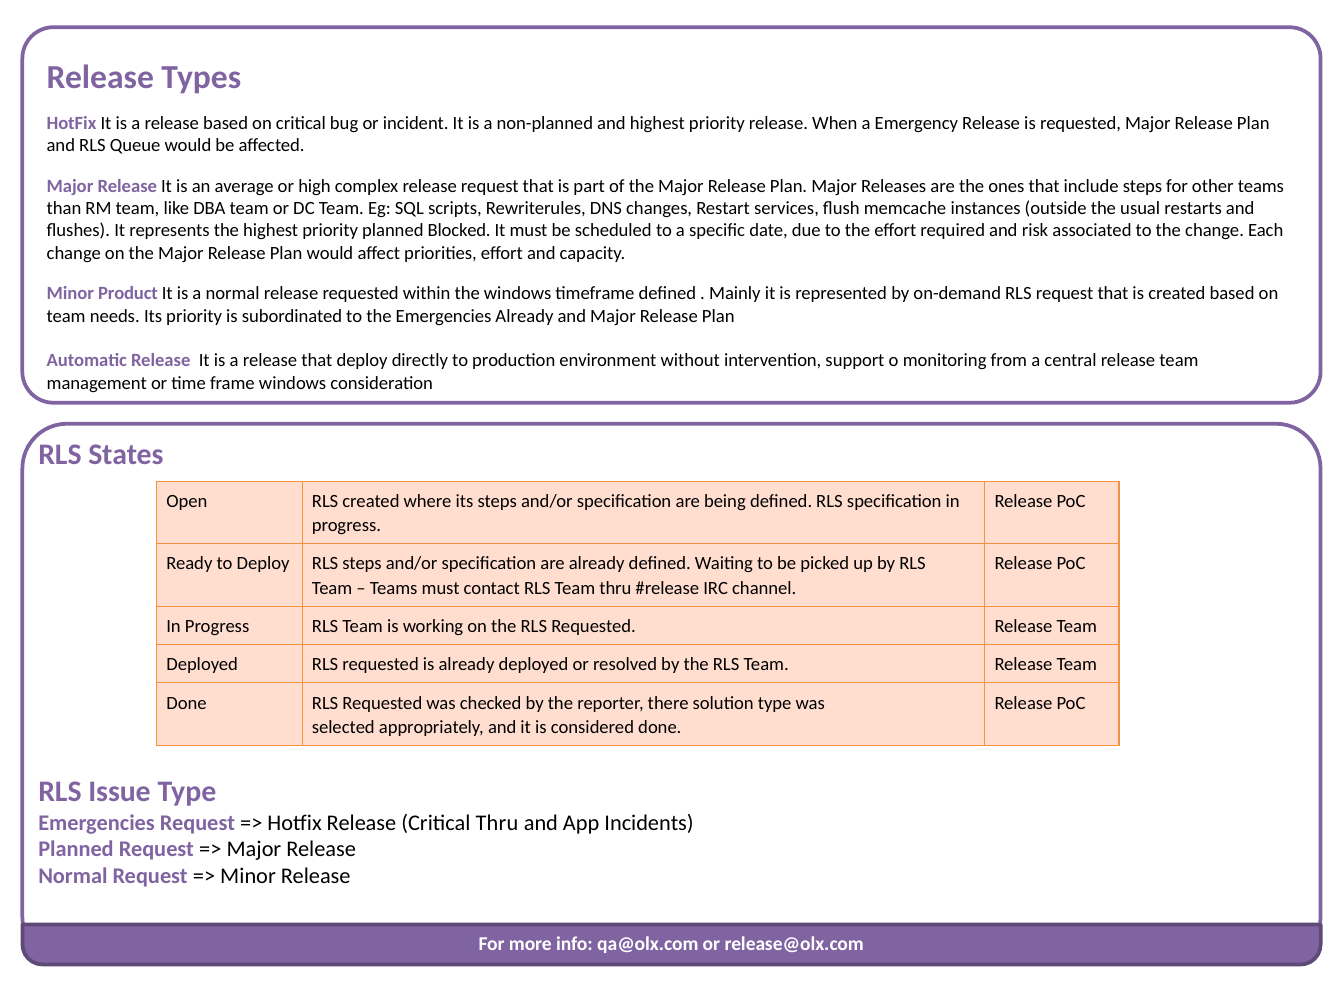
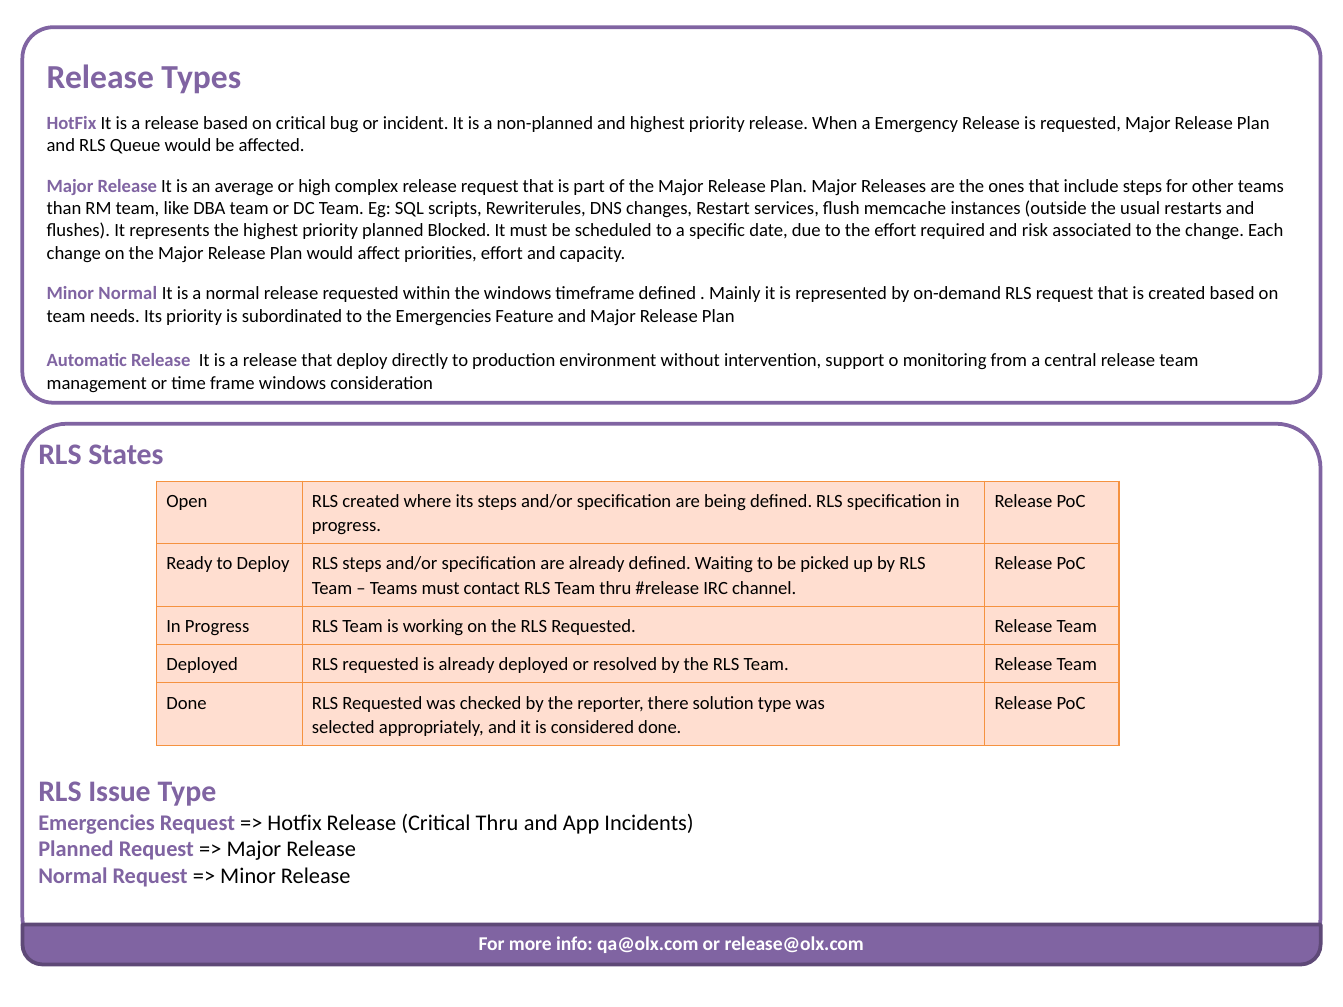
Minor Product: Product -> Normal (128, 294)
Emergencies Already: Already -> Feature (525, 316)
